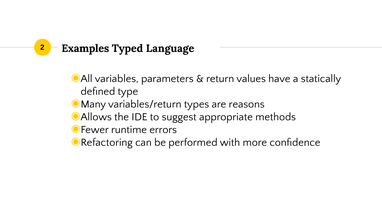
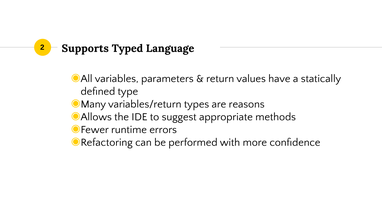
Examples: Examples -> Supports (85, 48)
